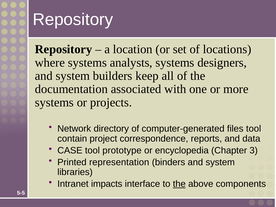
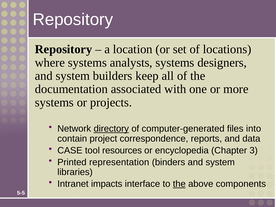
directory underline: none -> present (111, 129)
files tool: tool -> into (254, 129)
prototype: prototype -> resources (122, 150)
